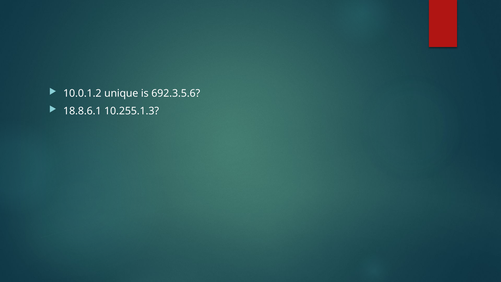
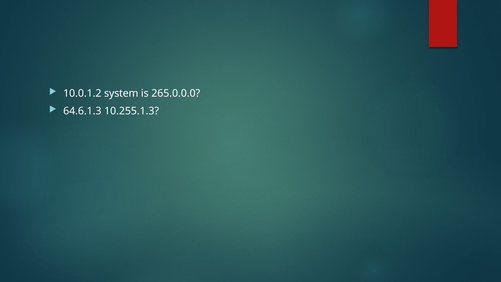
unique: unique -> system (121, 93)
692.3.5.6: 692.3.5.6 -> 265.0.0.0 (176, 93)
18.8.6.1: 18.8.6.1 -> 64.6.1.3 (82, 111)
